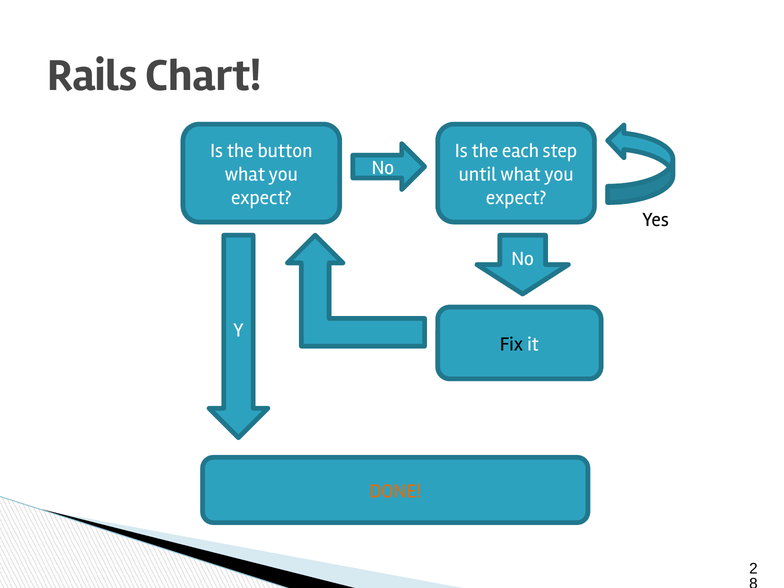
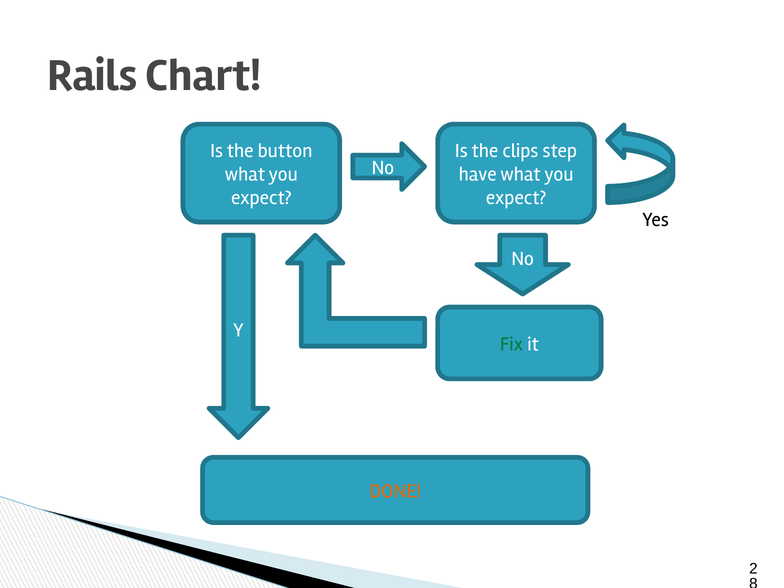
each: each -> clips (520, 151)
until: until -> have (478, 174)
Fix colour: black -> green (511, 344)
